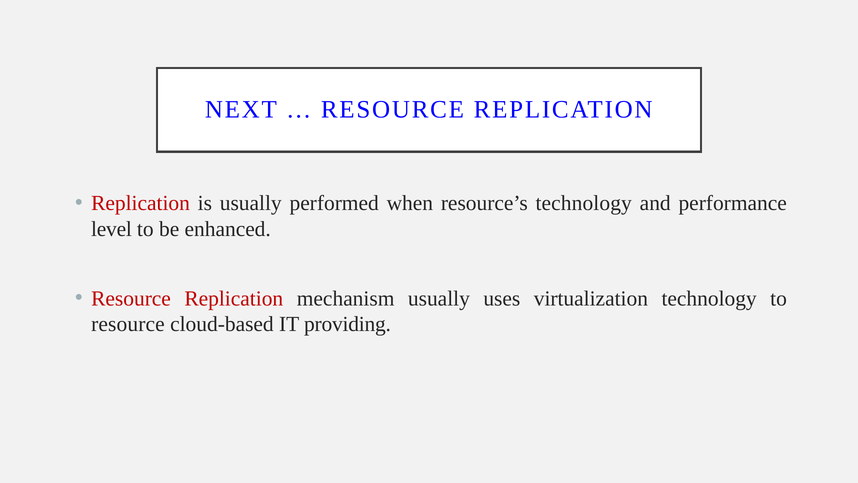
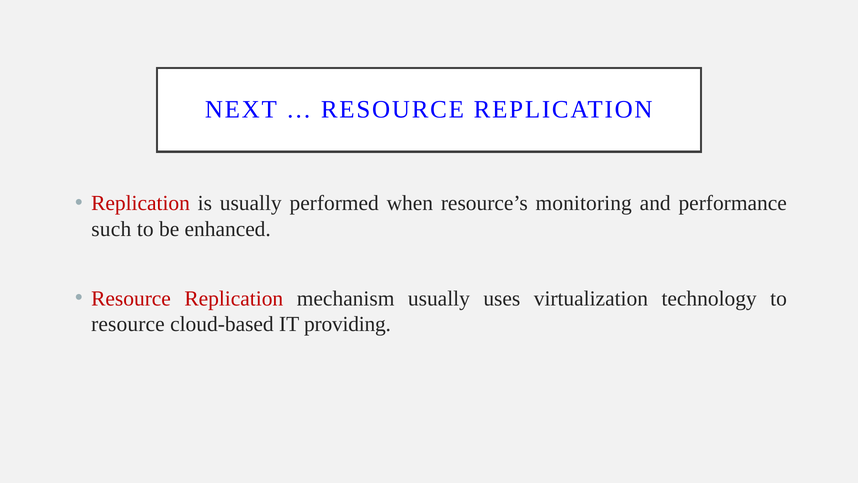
resource’s technology: technology -> monitoring (584, 203)
level: level -> such (111, 229)
